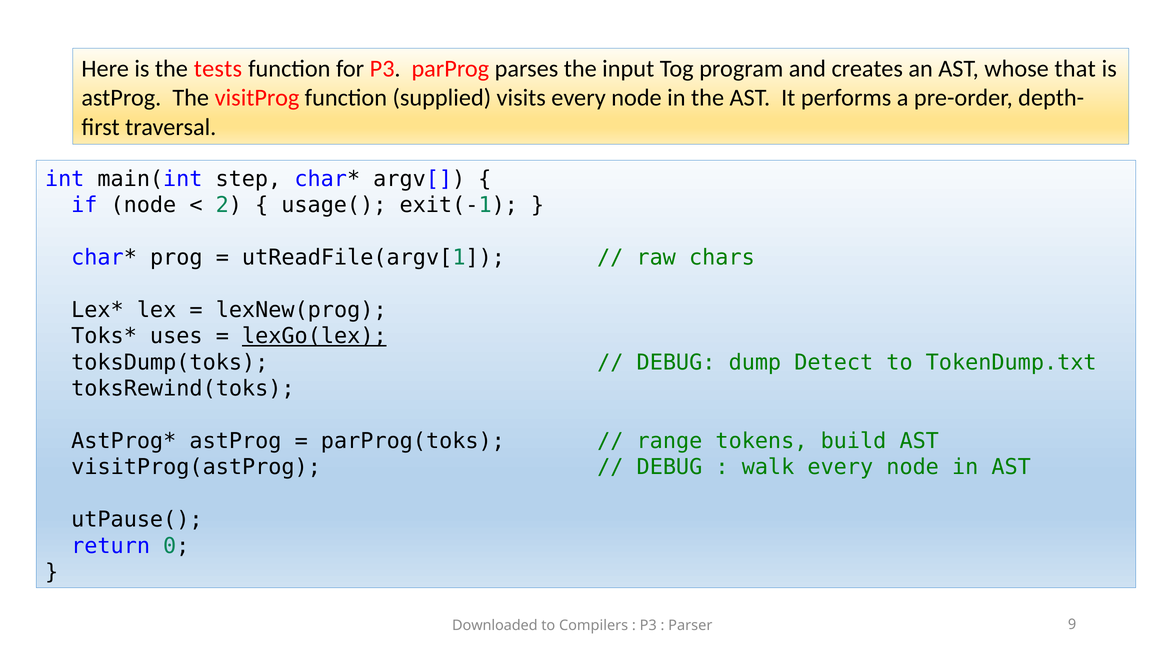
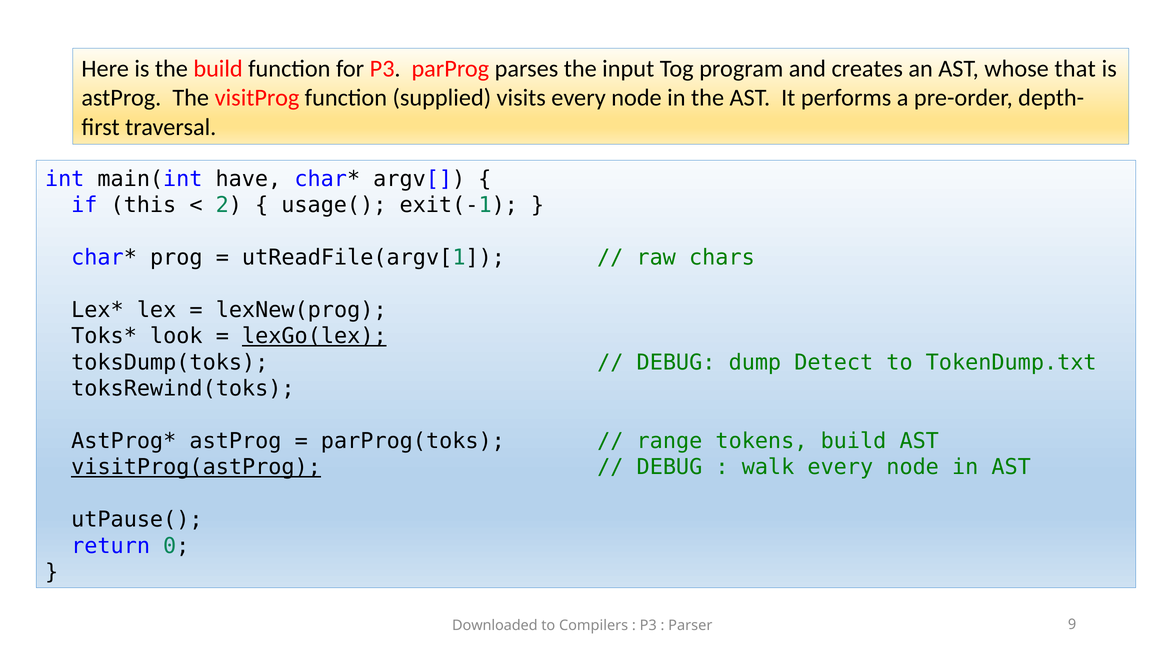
the tests: tests -> build (218, 69)
step: step -> have (248, 179)
if node: node -> this (143, 205)
uses: uses -> look (176, 336)
visitProg(astProg underline: none -> present (196, 467)
